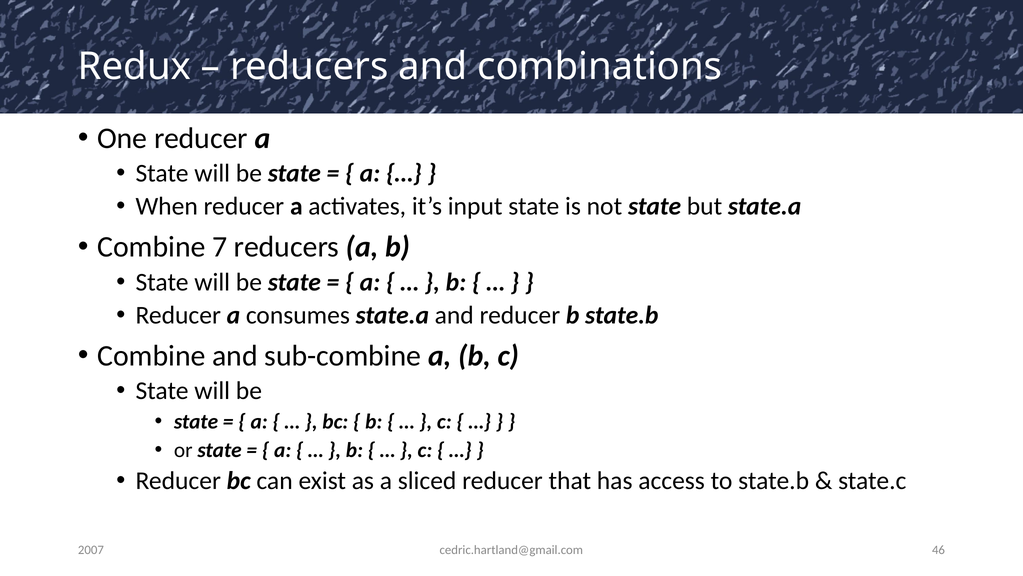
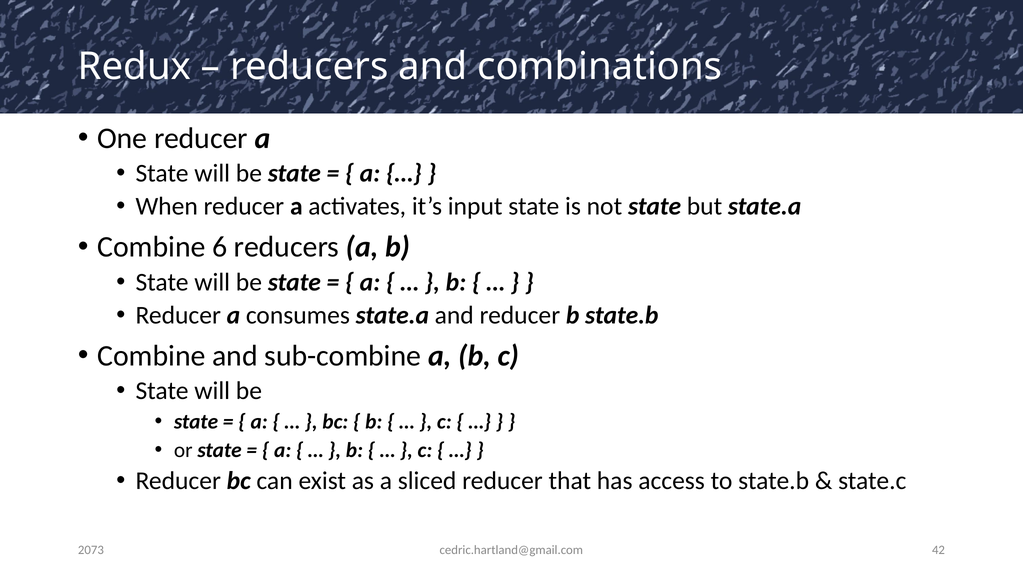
7: 7 -> 6 (220, 247)
46: 46 -> 42 (938, 549)
2007: 2007 -> 2073 (91, 550)
